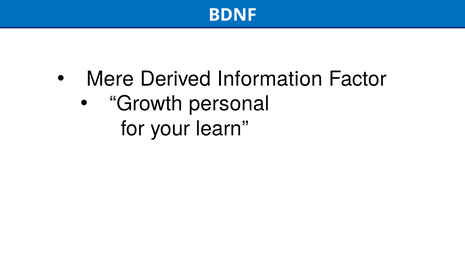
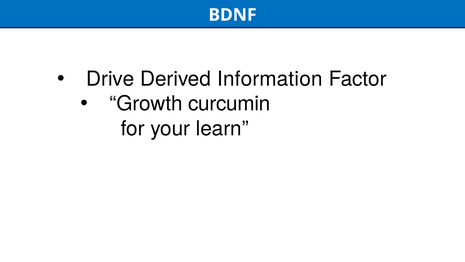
Mere: Mere -> Drive (110, 79)
personal: personal -> curcumin (229, 104)
